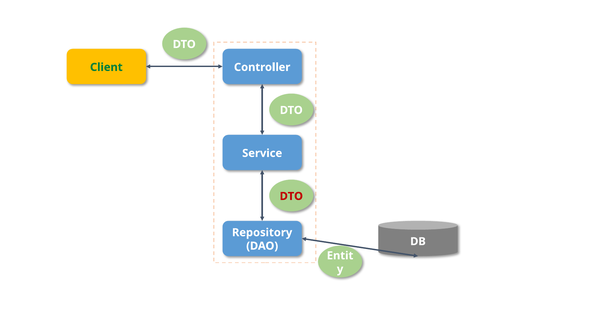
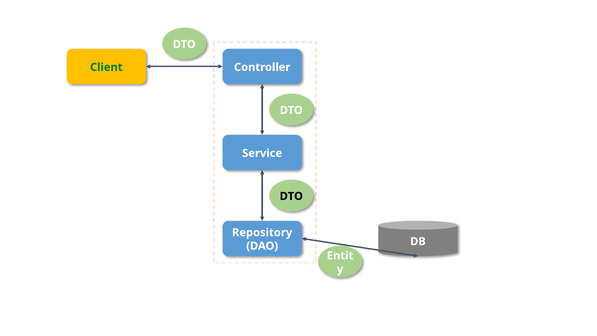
DTO colour: red -> black (291, 196)
